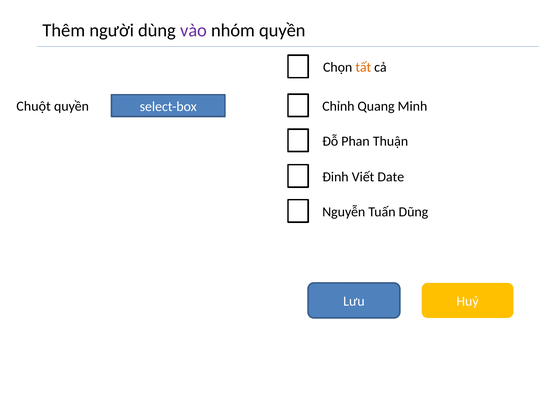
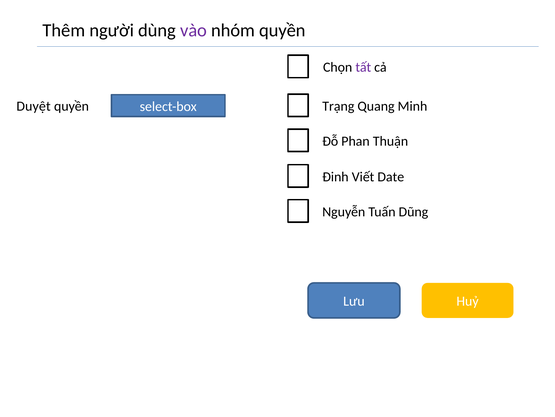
tất colour: orange -> purple (363, 67)
Chuột: Chuột -> Duyệt (34, 106)
Chỉnh: Chỉnh -> Trạng (338, 106)
